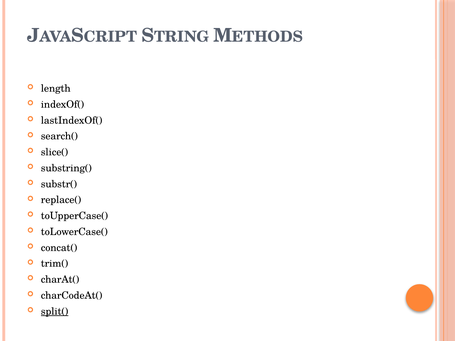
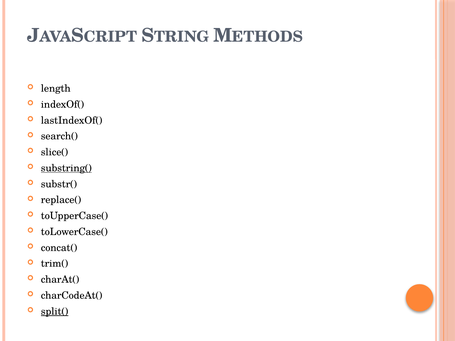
substring( underline: none -> present (66, 168)
